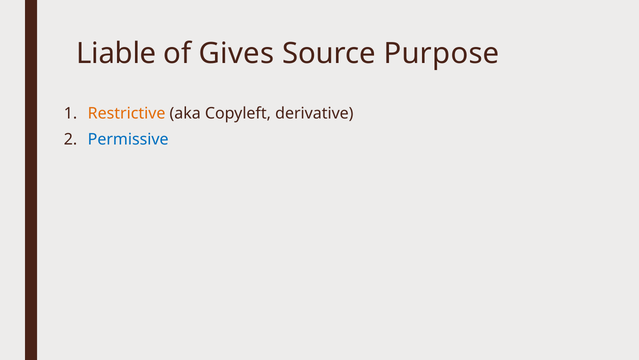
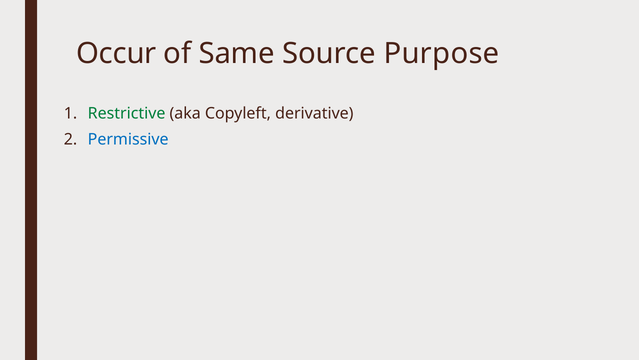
Liable: Liable -> Occur (116, 54)
Gives: Gives -> Same (237, 54)
Restrictive colour: orange -> green (127, 113)
